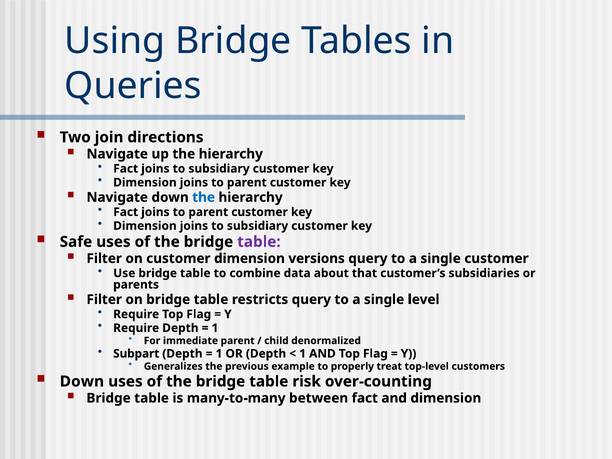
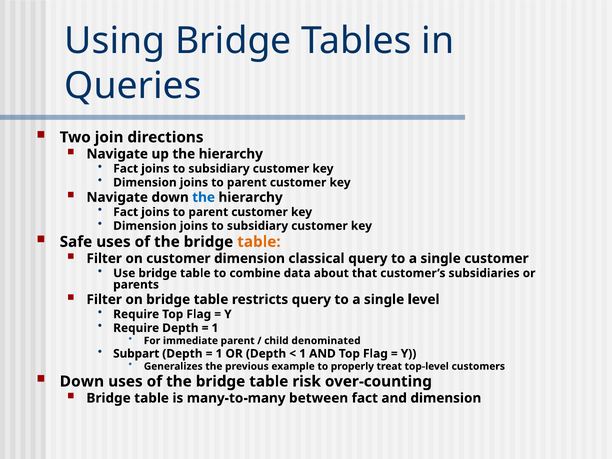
table colour: purple -> orange (259, 242)
versions: versions -> classical (317, 258)
denormalized: denormalized -> denominated (326, 341)
